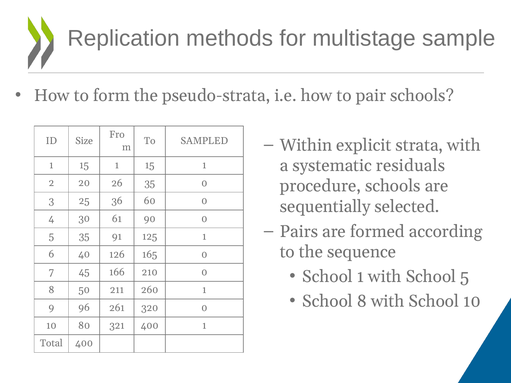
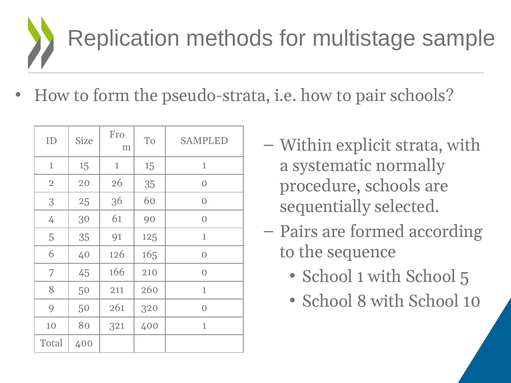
residuals: residuals -> normally (410, 166)
9 96: 96 -> 50 (84, 308)
